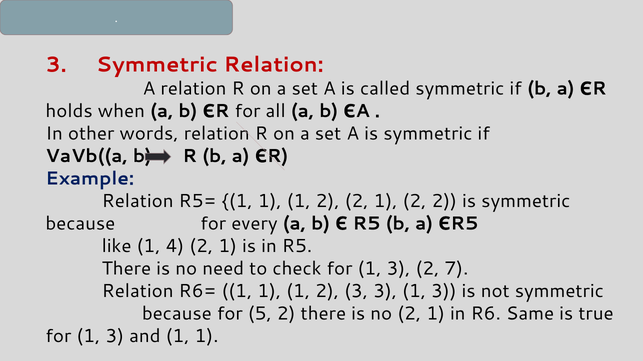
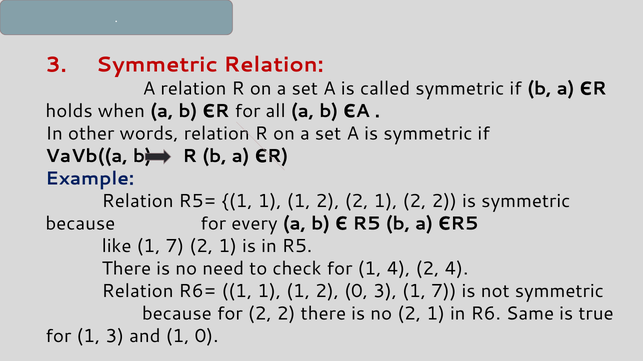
like 1 4: 4 -> 7 (175, 247)
check for 1 3: 3 -> 4 (399, 269)
2 7: 7 -> 4 (456, 269)
2 3: 3 -> 0 (356, 292)
3 1 3: 3 -> 7 (444, 292)
for 5: 5 -> 2 (260, 314)
and 1 1: 1 -> 0 (207, 337)
